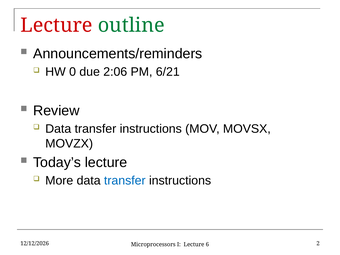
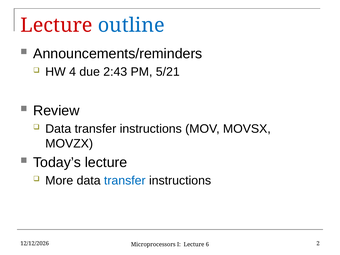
outline colour: green -> blue (131, 25)
0: 0 -> 4 (73, 72)
2:06: 2:06 -> 2:43 (115, 72)
6/21: 6/21 -> 5/21 (168, 72)
